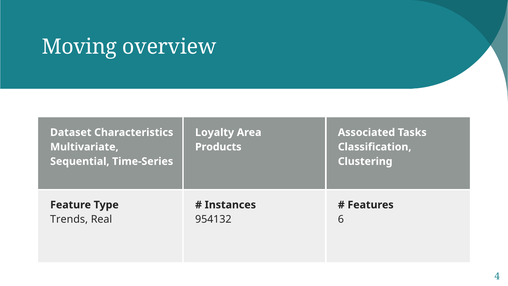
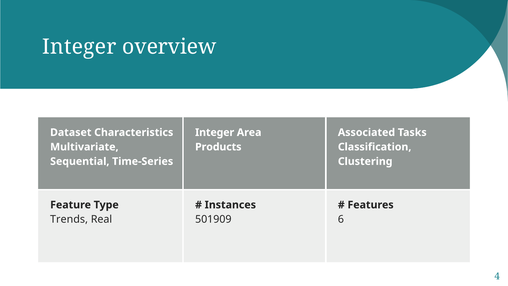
Moving: Moving -> Integer (79, 47)
Loyalty: Loyalty -> Integer (215, 132)
954132: 954132 -> 501909 (213, 219)
